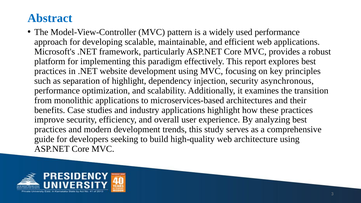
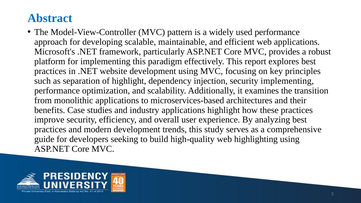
security asynchronous: asynchronous -> implementing (287, 81)
architecture: architecture -> highlighting (256, 139)
